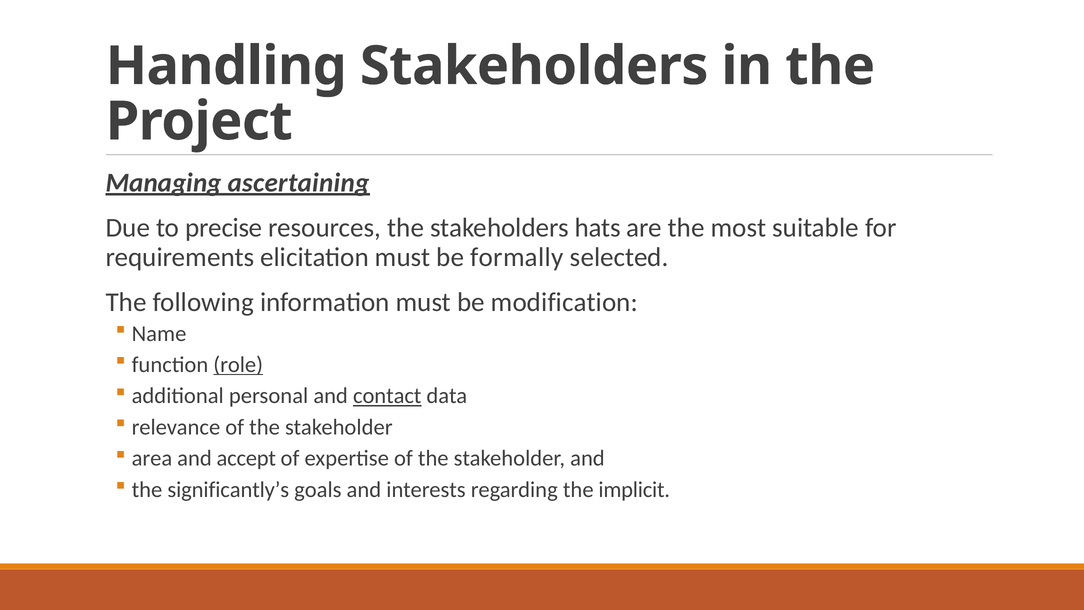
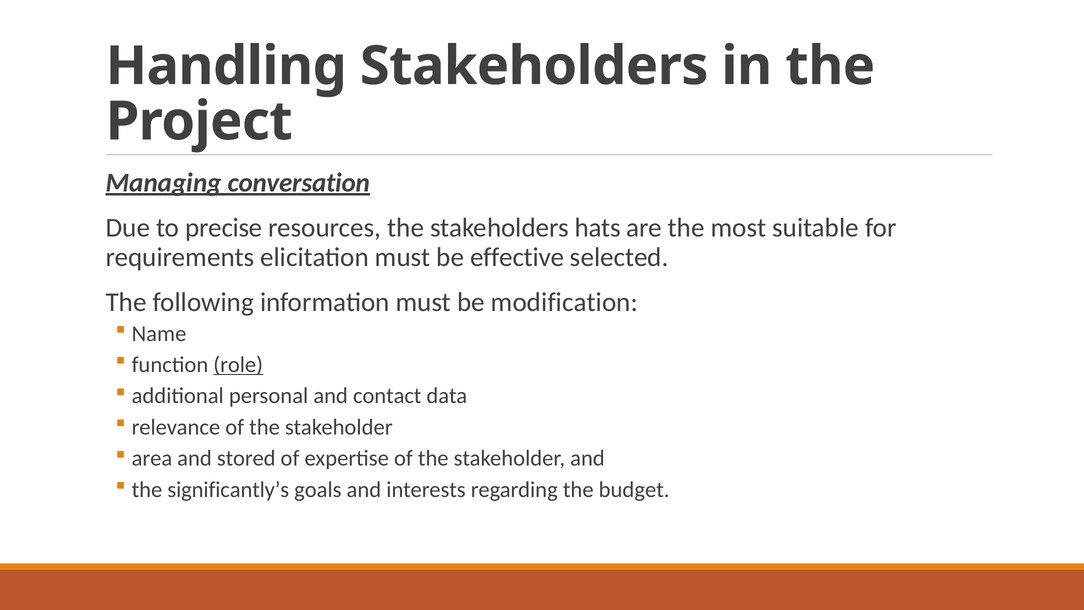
ascertaining: ascertaining -> conversation (299, 183)
formally: formally -> effective (517, 257)
contact underline: present -> none (387, 396)
accept: accept -> stored (246, 458)
implicit: implicit -> budget (634, 489)
